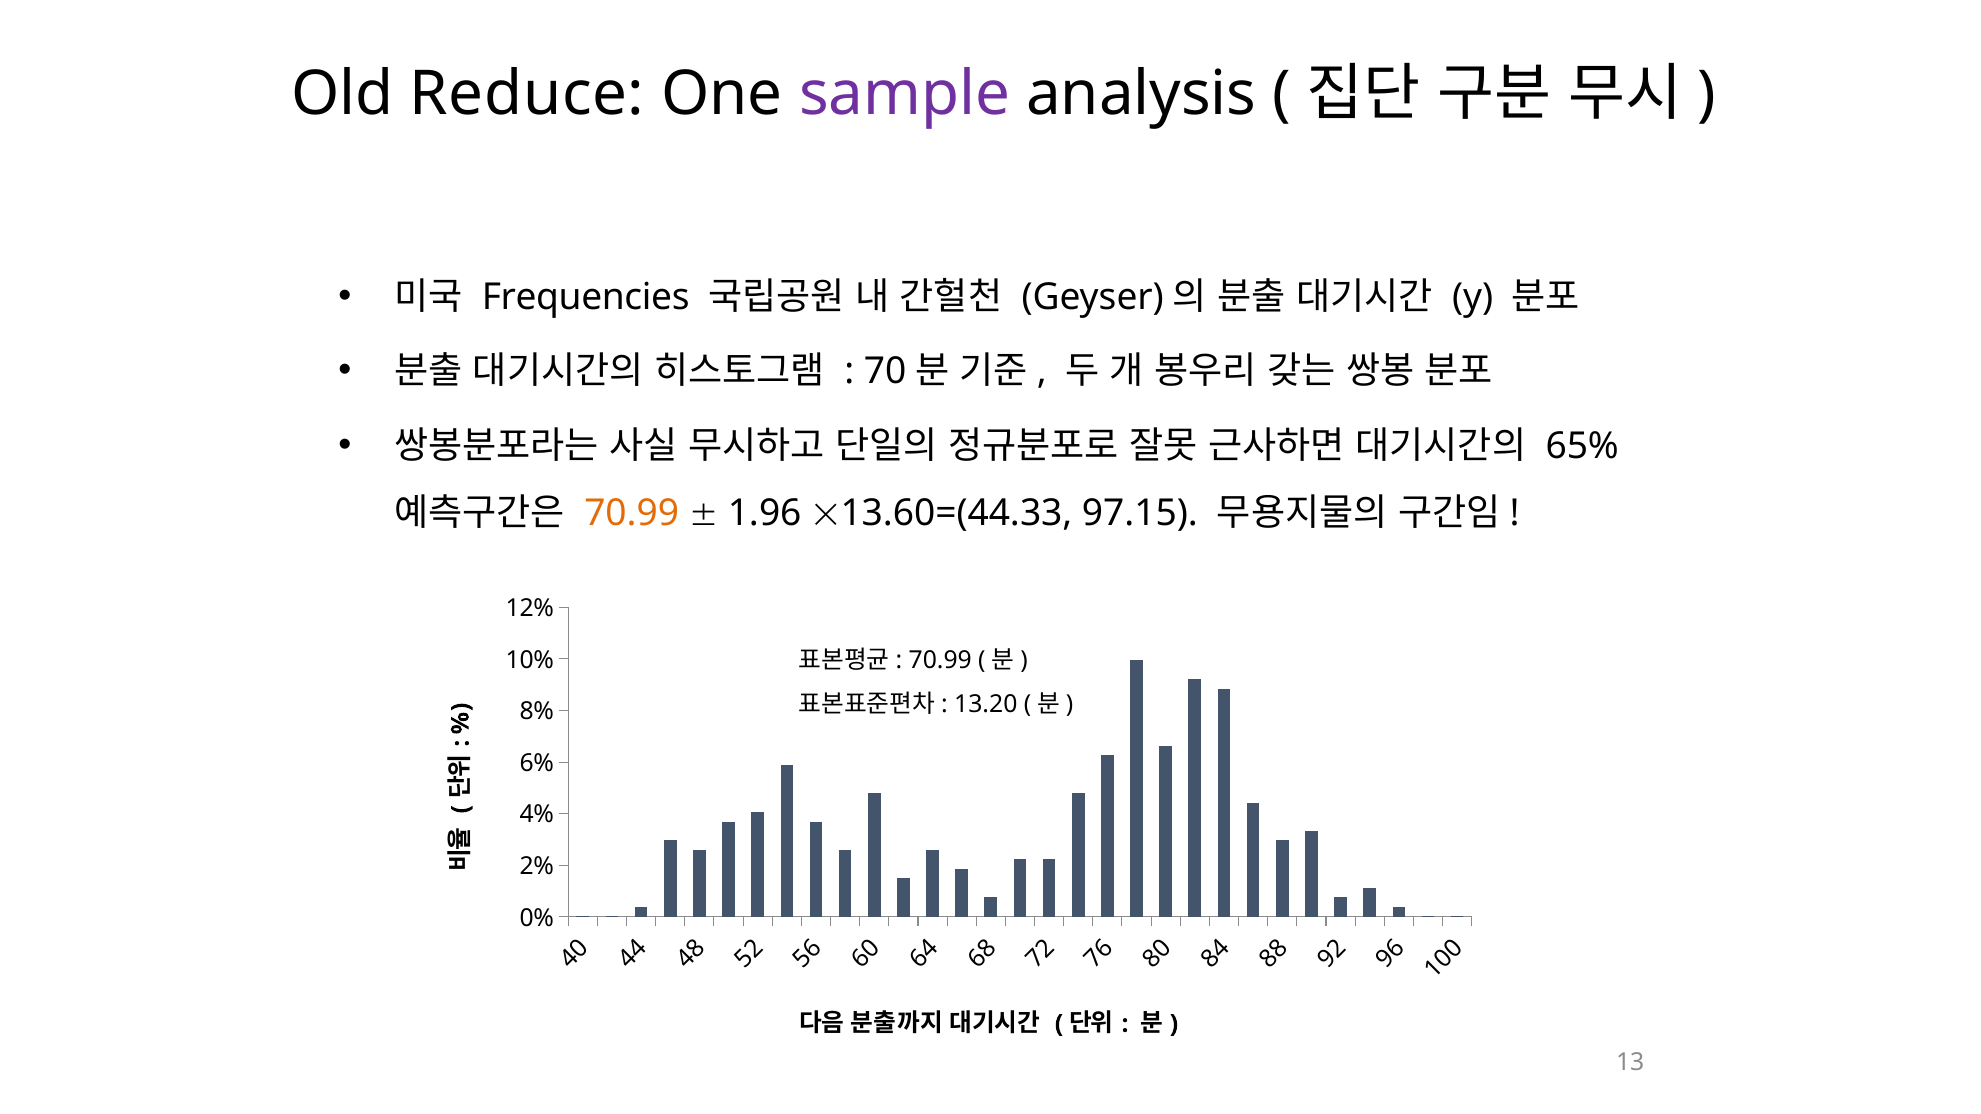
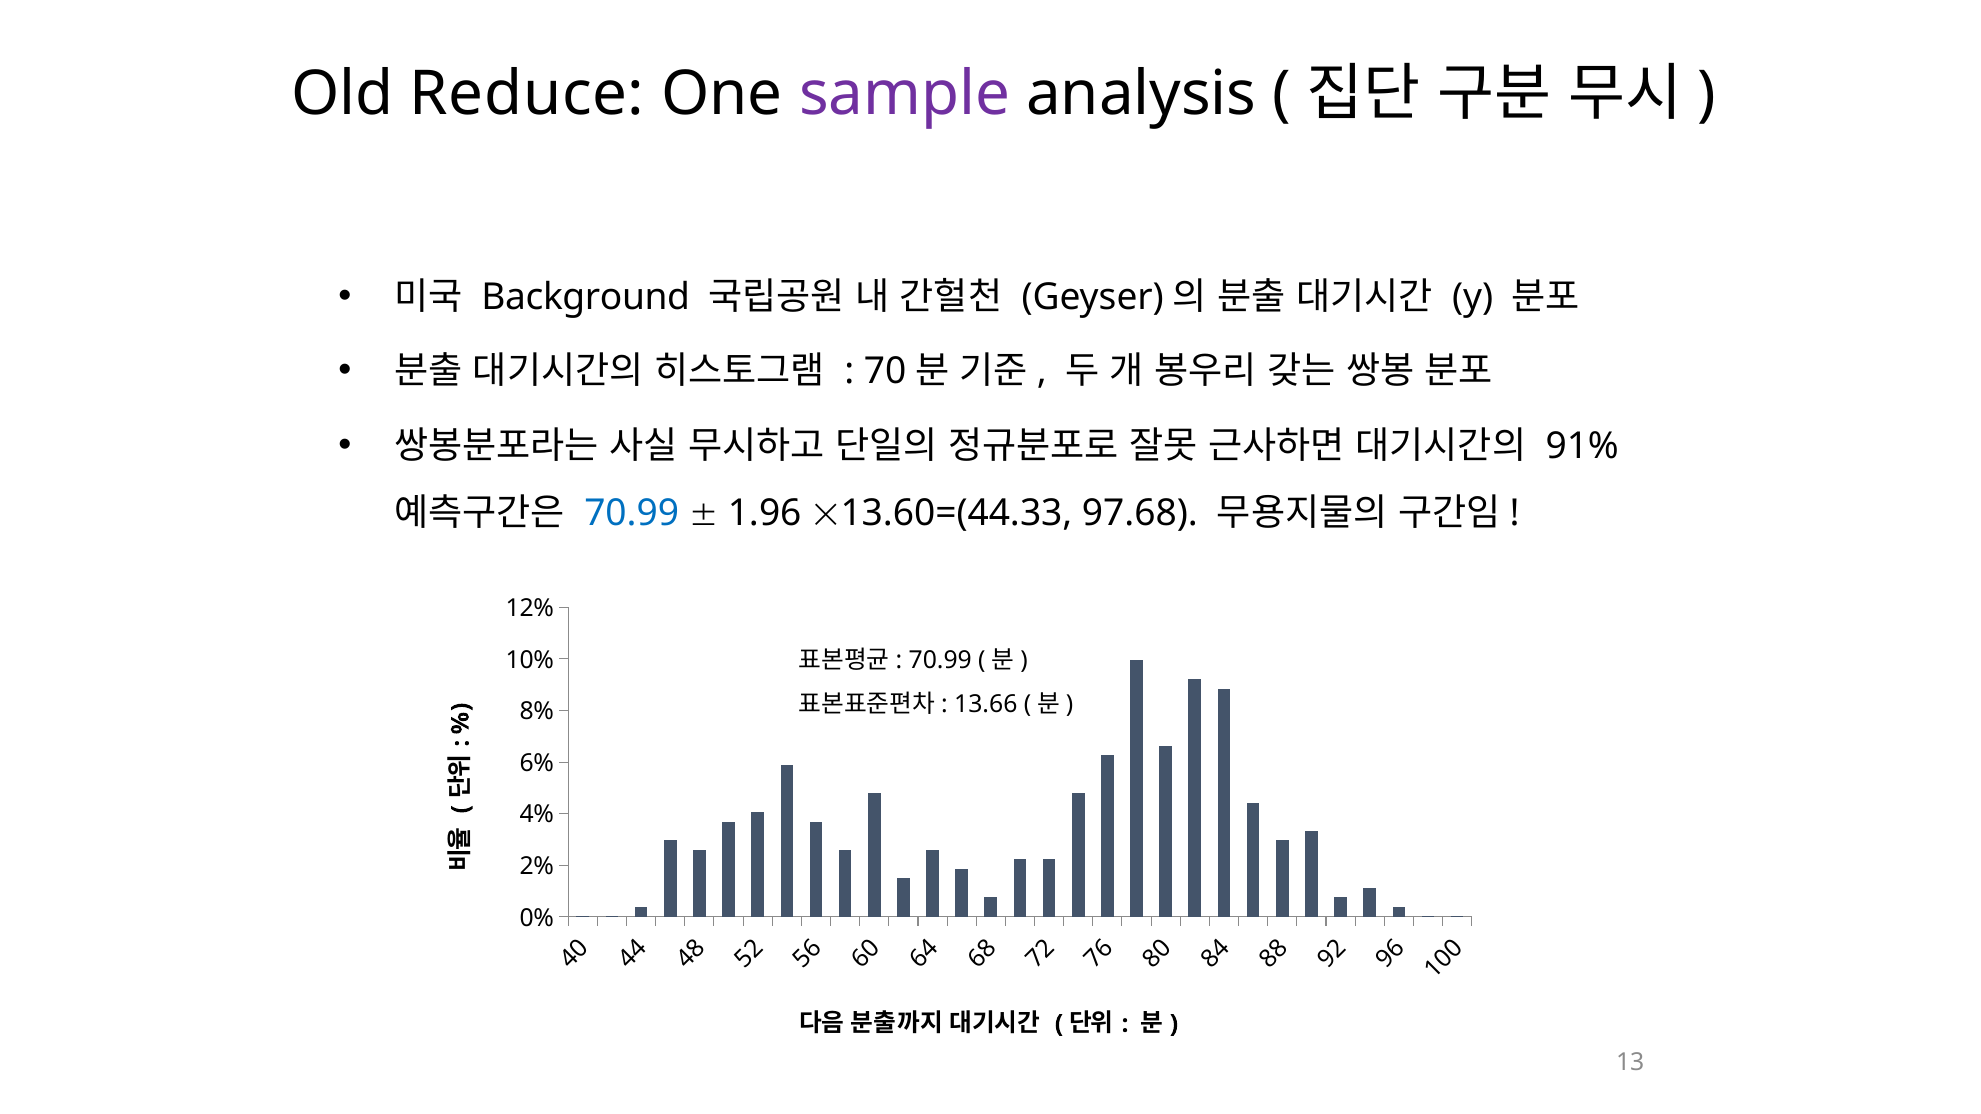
Frequencies: Frequencies -> Background (586, 298)
65%: 65% -> 91% (1582, 446)
70.99 colour: orange -> blue (632, 513)
97.15: 97.15 -> 97.68 (1140, 513)
13.20: 13.20 -> 13.66 (986, 705)
